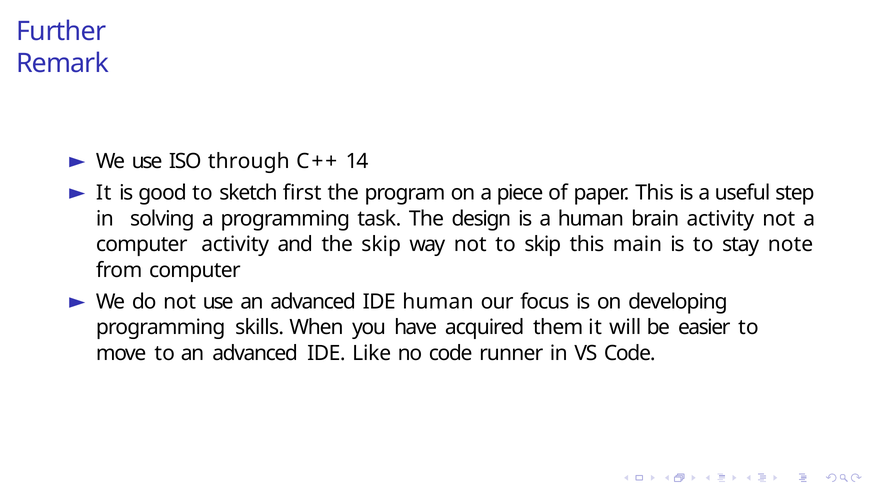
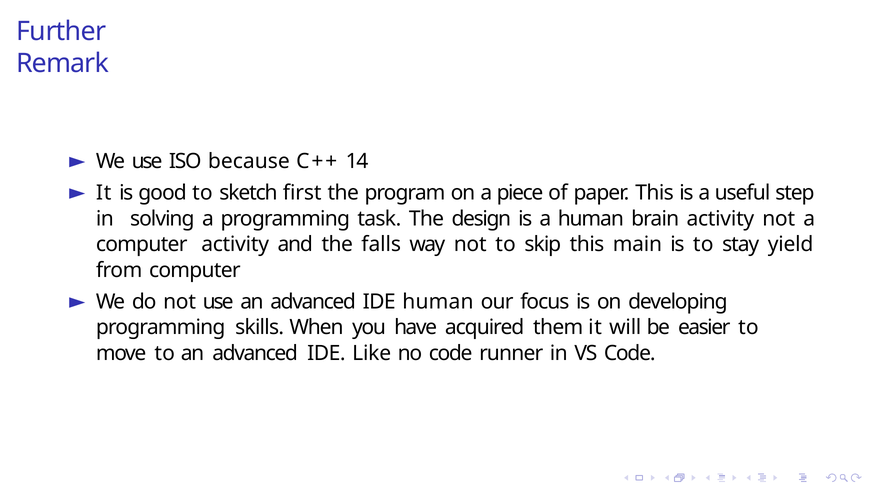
through: through -> because (249, 161)
the skip: skip -> falls (381, 244)
note: note -> yield (791, 244)
